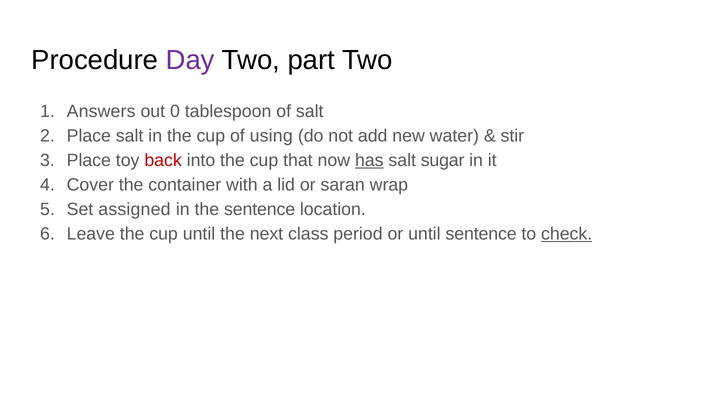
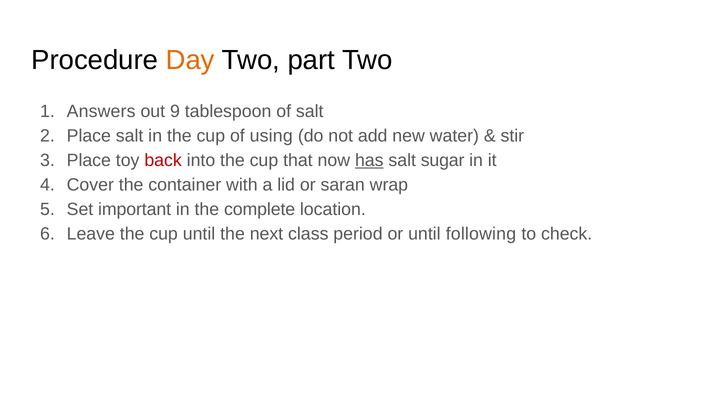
Day colour: purple -> orange (190, 60)
0: 0 -> 9 (175, 111)
assigned: assigned -> important (135, 209)
the sentence: sentence -> complete (260, 209)
until sentence: sentence -> following (481, 234)
check underline: present -> none (567, 234)
